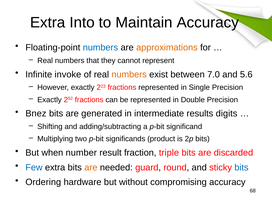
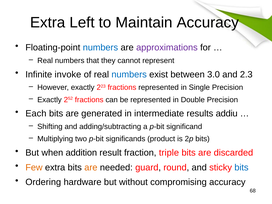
Into: Into -> Left (82, 23)
approximations colour: orange -> purple (167, 48)
numbers colour: orange -> blue (129, 74)
7.0: 7.0 -> 3.0 (214, 74)
5.6: 5.6 -> 2.3 (246, 74)
Bnez: Bnez -> Each (36, 114)
digits: digits -> addiu (227, 114)
number: number -> addition (81, 153)
Few colour: blue -> orange (34, 167)
